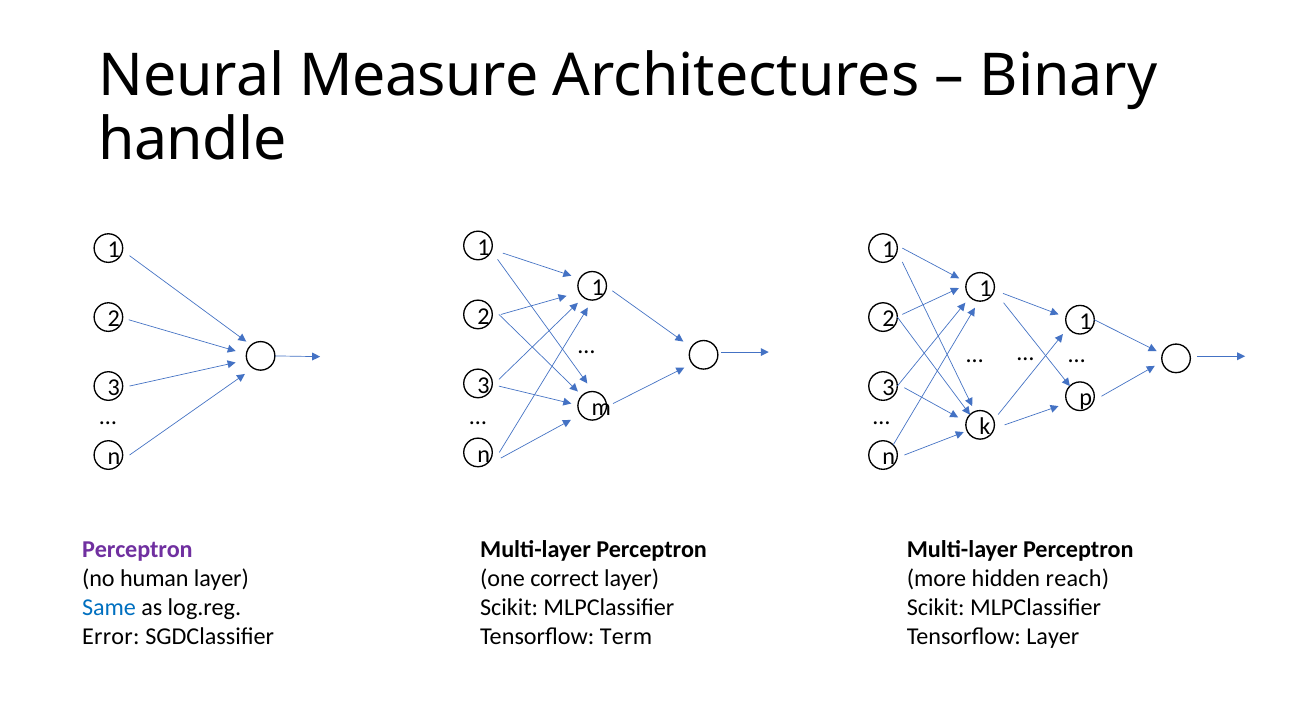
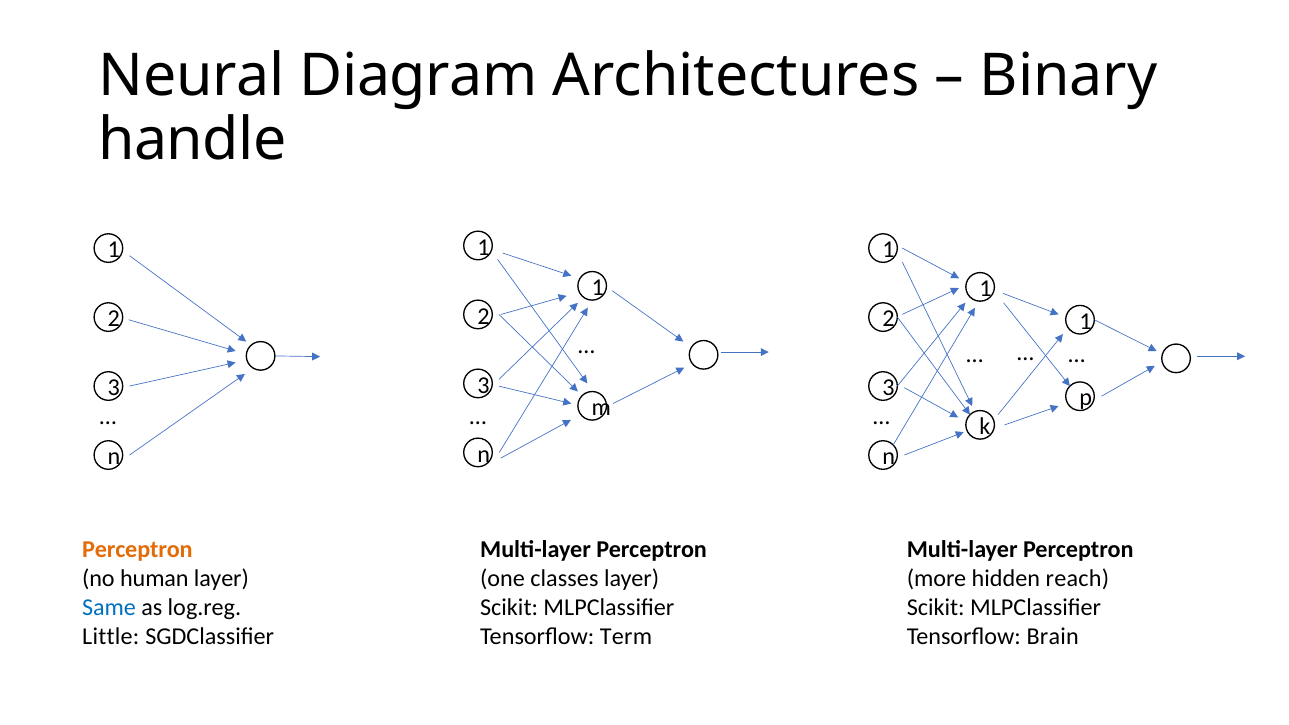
Measure: Measure -> Diagram (419, 76)
Perceptron colour: purple -> orange (137, 549)
correct: correct -> classes (564, 578)
Error: Error -> Little (111, 636)
Tensorflow Layer: Layer -> Brain (1053, 636)
